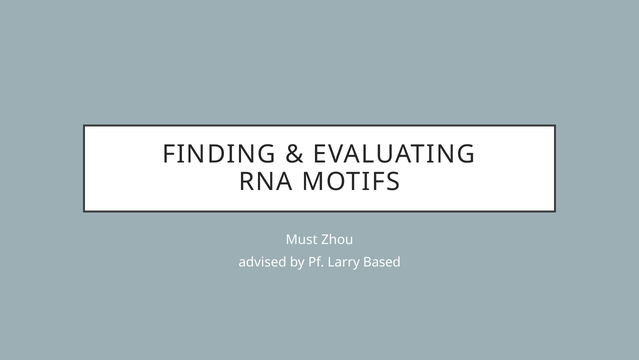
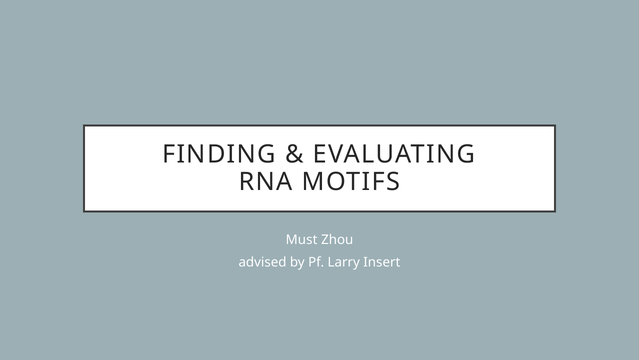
Based: Based -> Insert (382, 262)
